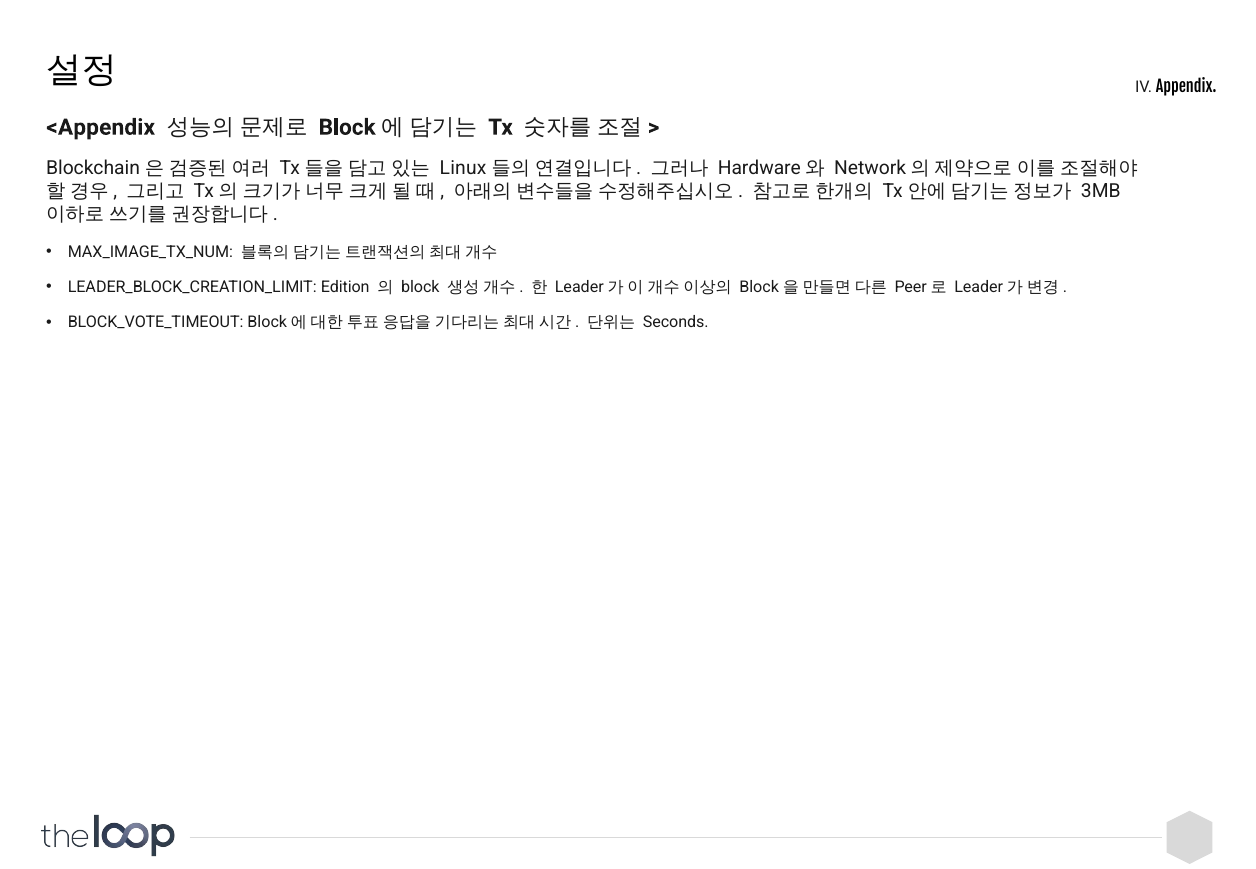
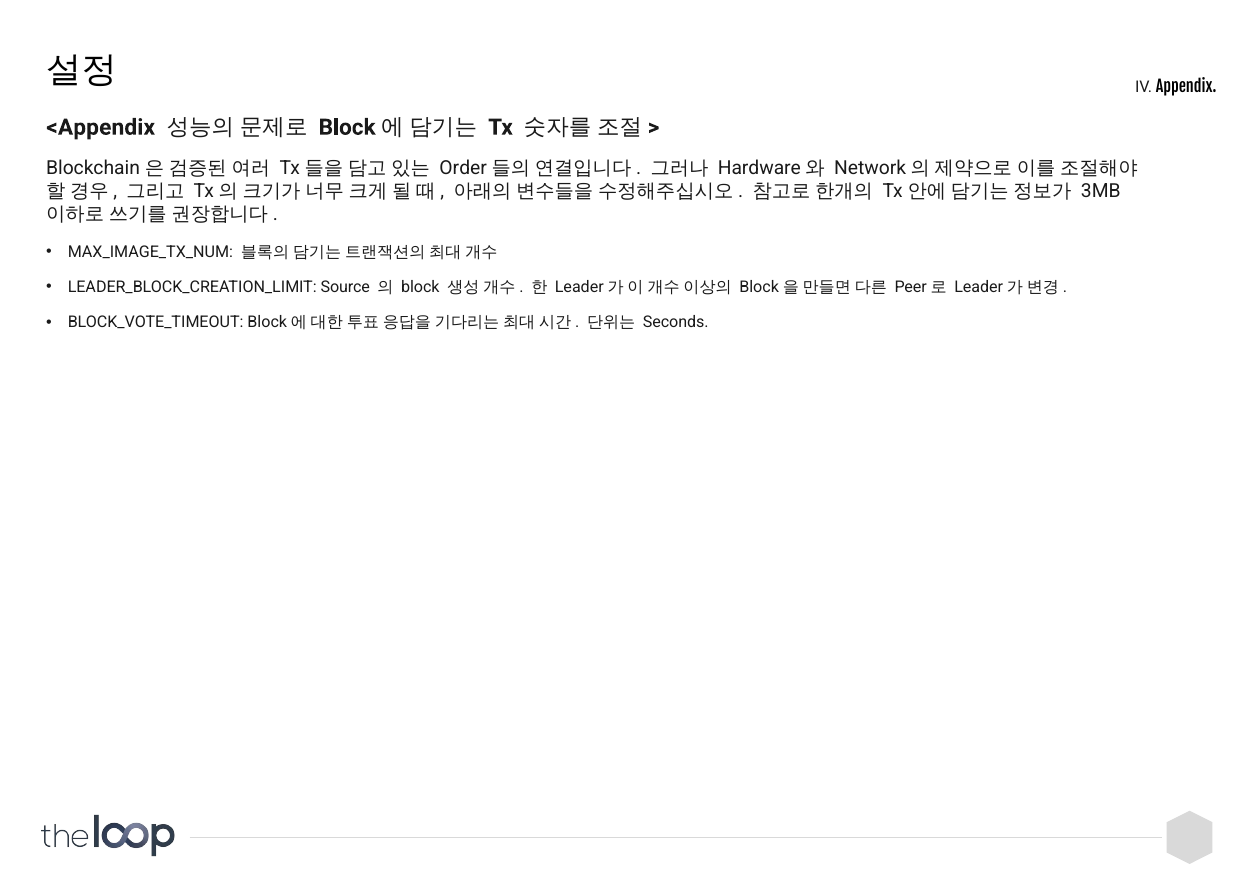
Linux: Linux -> Order (463, 168)
Edition: Edition -> Source (345, 287)
